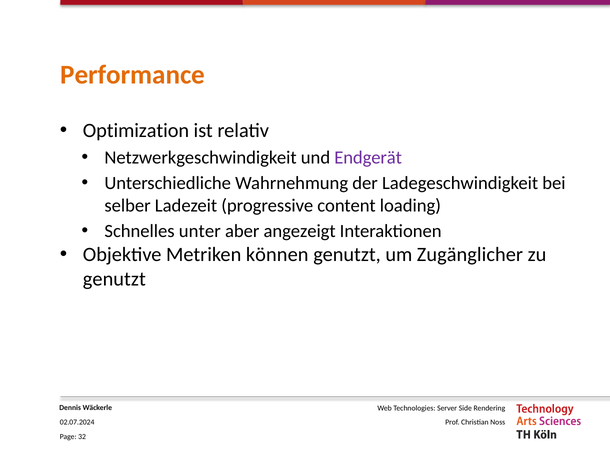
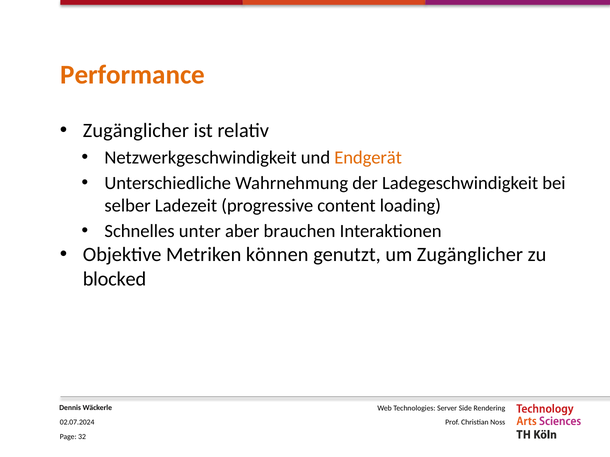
Optimization: Optimization -> Zugänglicher (136, 131)
Endgerät colour: purple -> orange (368, 158)
angezeigt: angezeigt -> brauchen (300, 231)
genutzt: genutzt -> blocked (114, 279)
